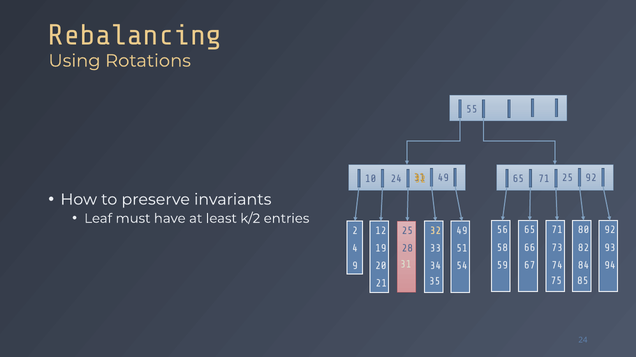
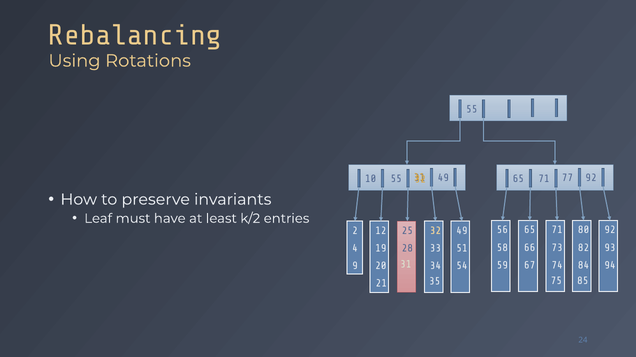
10 24: 24 -> 55 (396, 179)
71 25: 25 -> 77 (568, 178)
